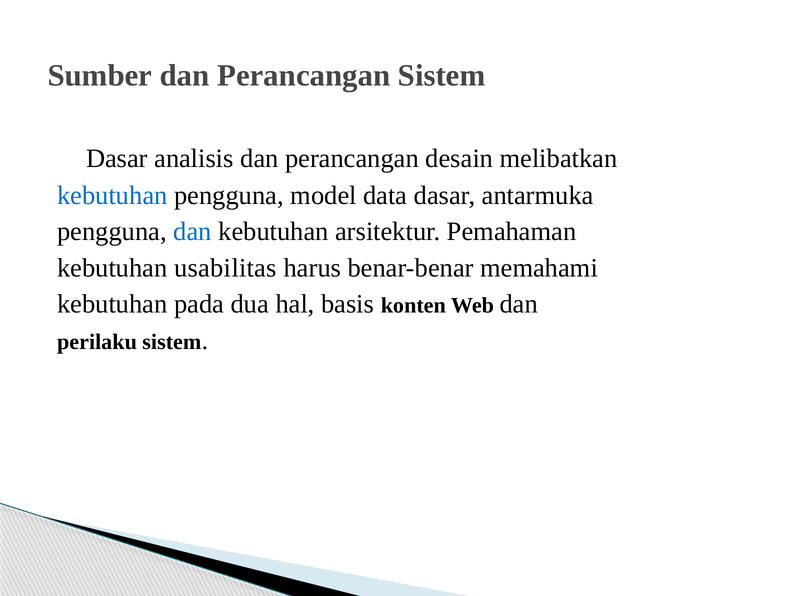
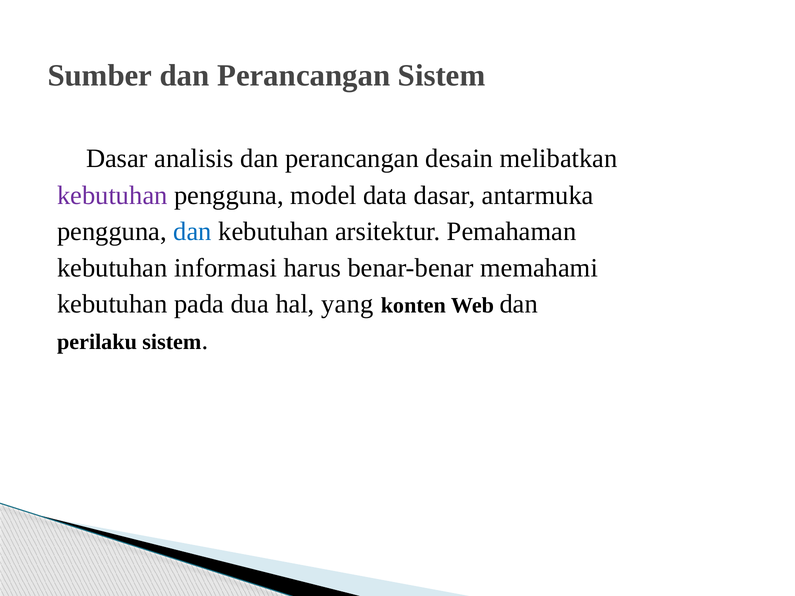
kebutuhan colour: blue -> purple (112, 196)
usabilitas: usabilitas -> informasi (226, 268)
basis: basis -> yang (348, 304)
